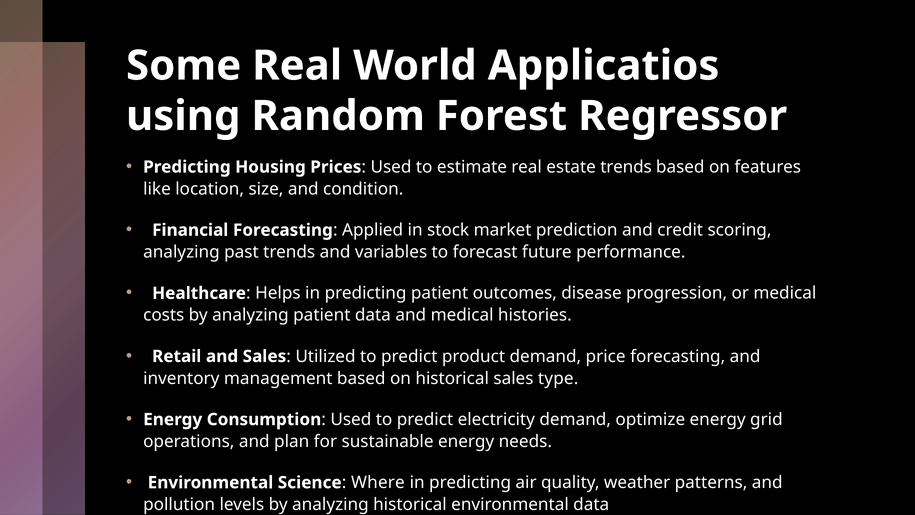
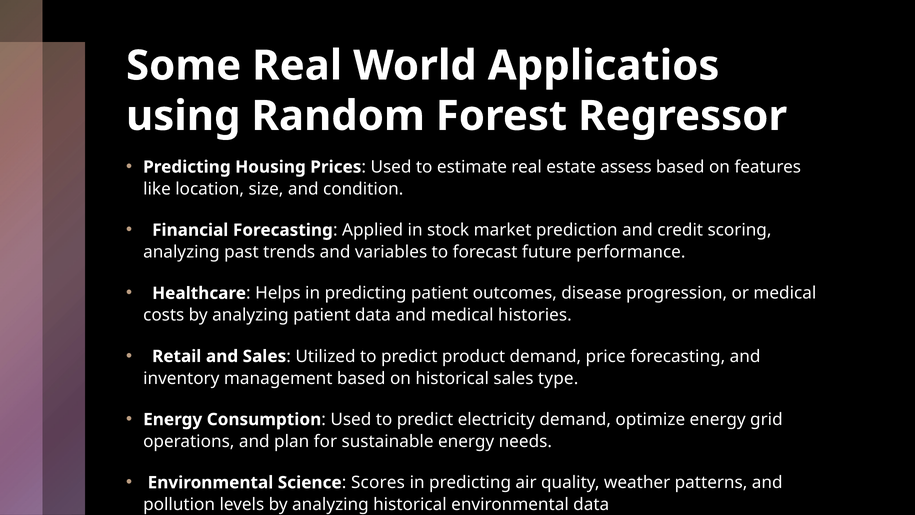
estate trends: trends -> assess (626, 167)
Where: Where -> Scores (378, 482)
